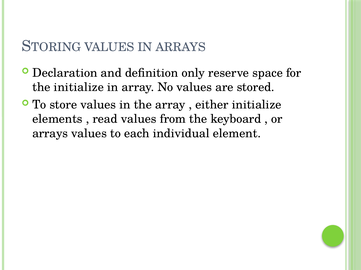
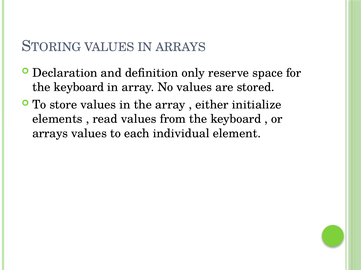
initialize: initialize -> keyboard (79, 87)
